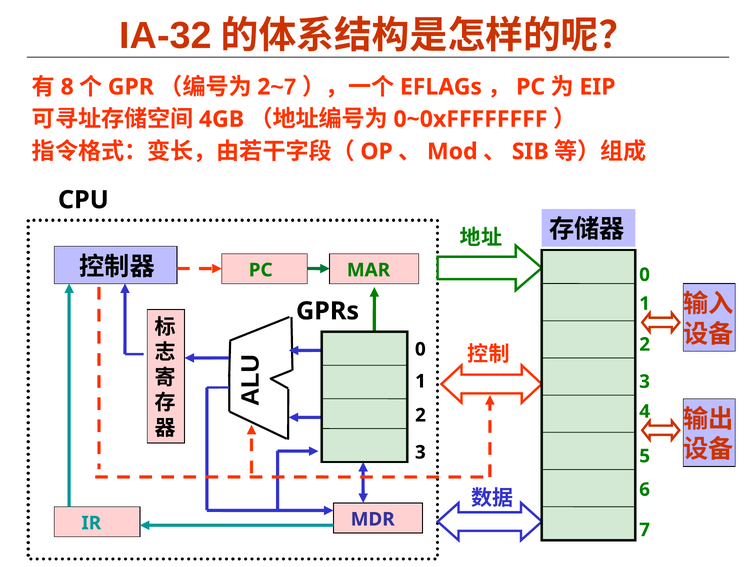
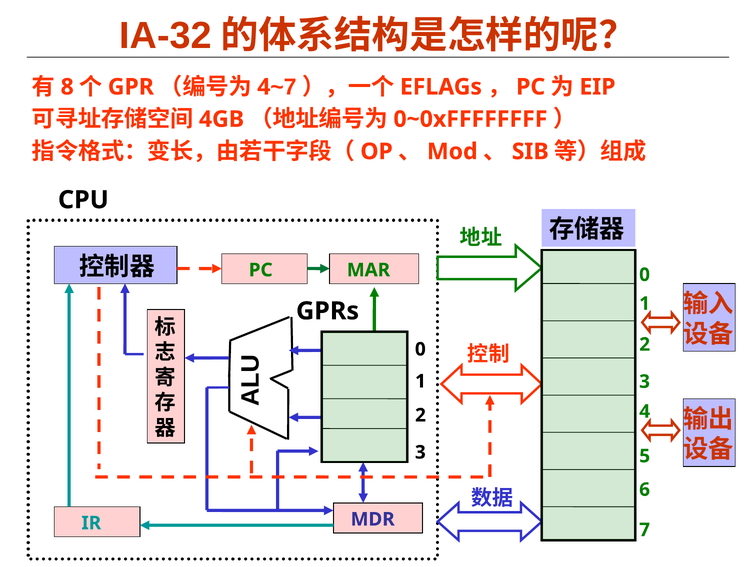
2: 2 -> 4 (264, 87)
